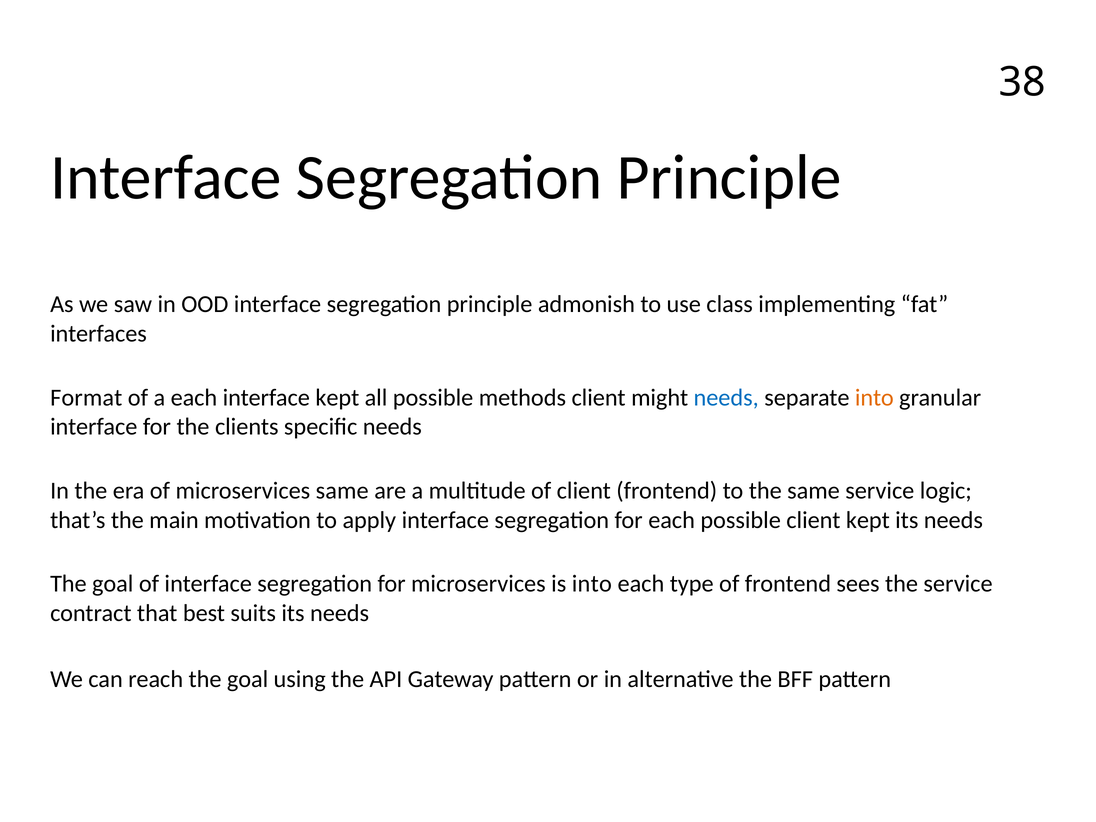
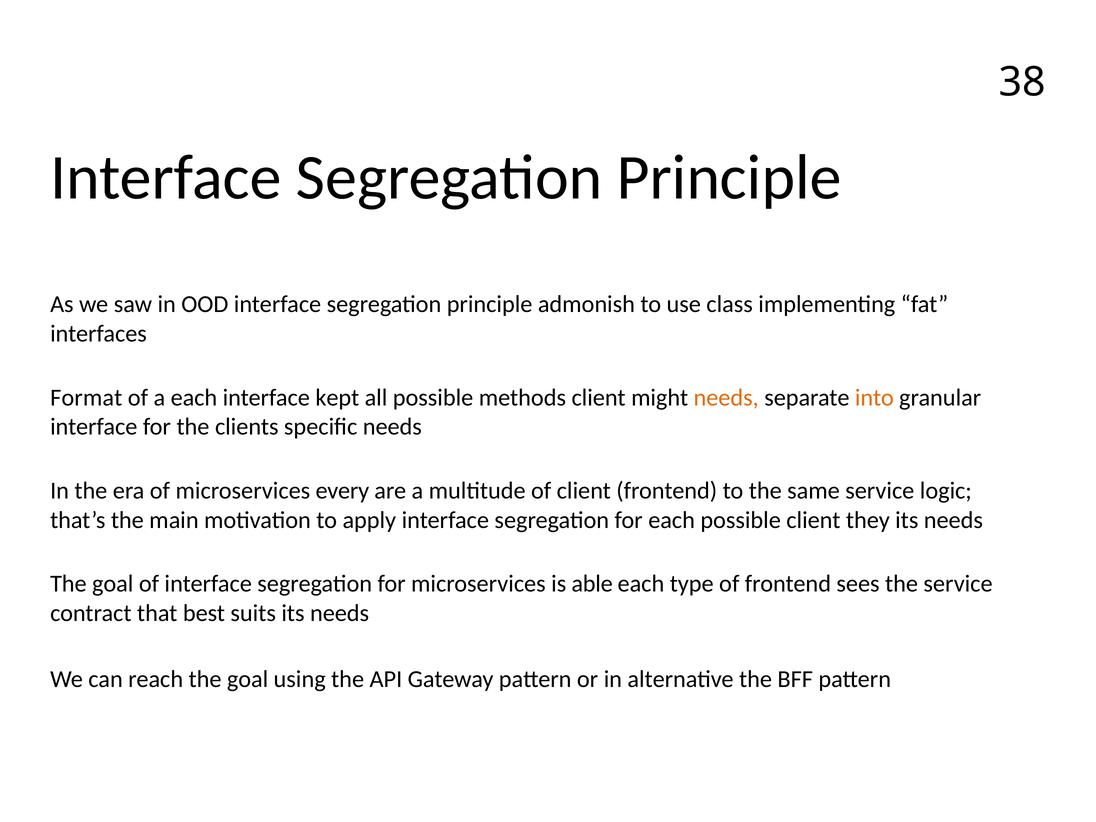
needs colour: blue -> orange (726, 398)
microservices same: same -> every (342, 491)
client kept: kept -> they (868, 520)
is into: into -> able (592, 584)
